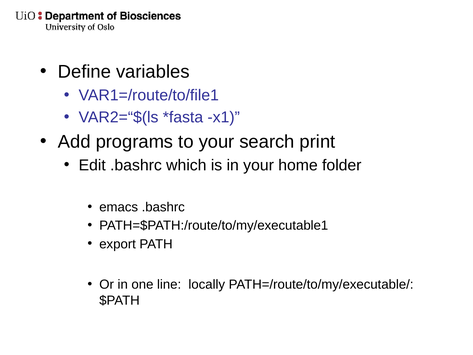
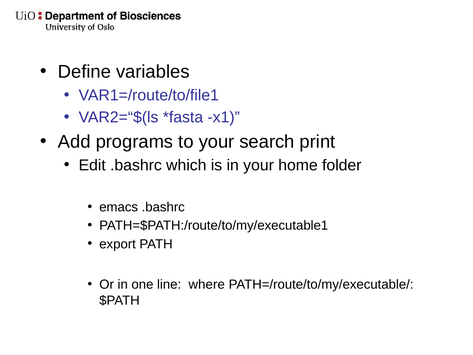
locally: locally -> where (207, 284)
